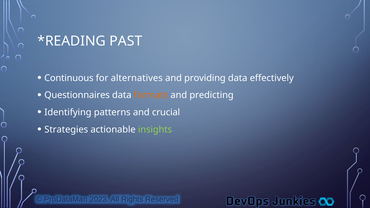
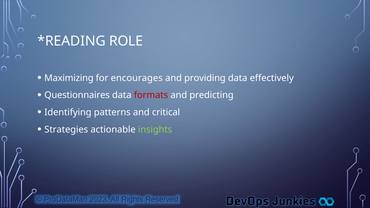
PAST: PAST -> ROLE (126, 41)
Continuous: Continuous -> Maximizing (69, 78)
alternatives: alternatives -> encourages (137, 78)
formats colour: orange -> red (151, 95)
crucial: crucial -> critical (166, 112)
